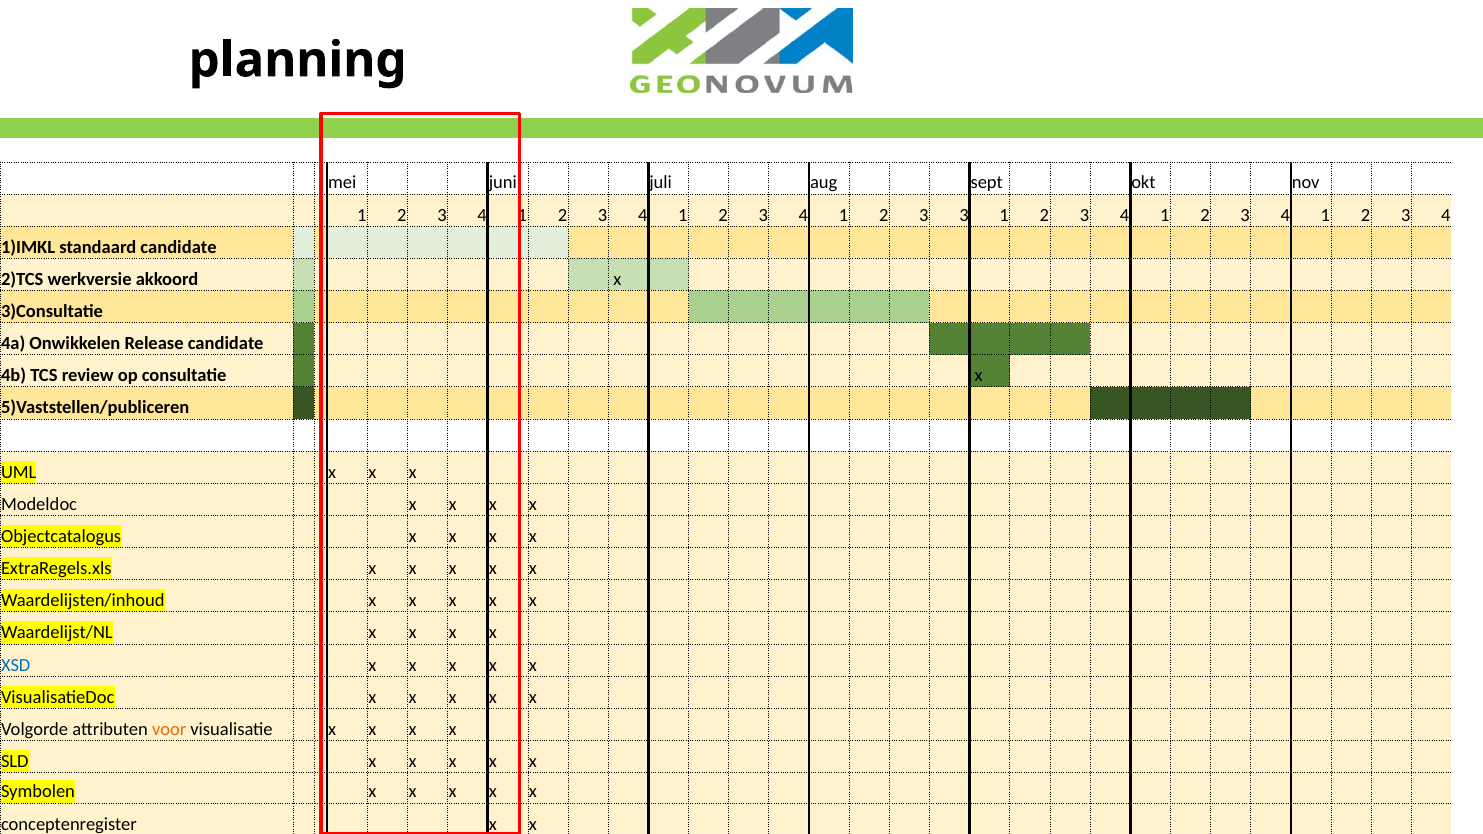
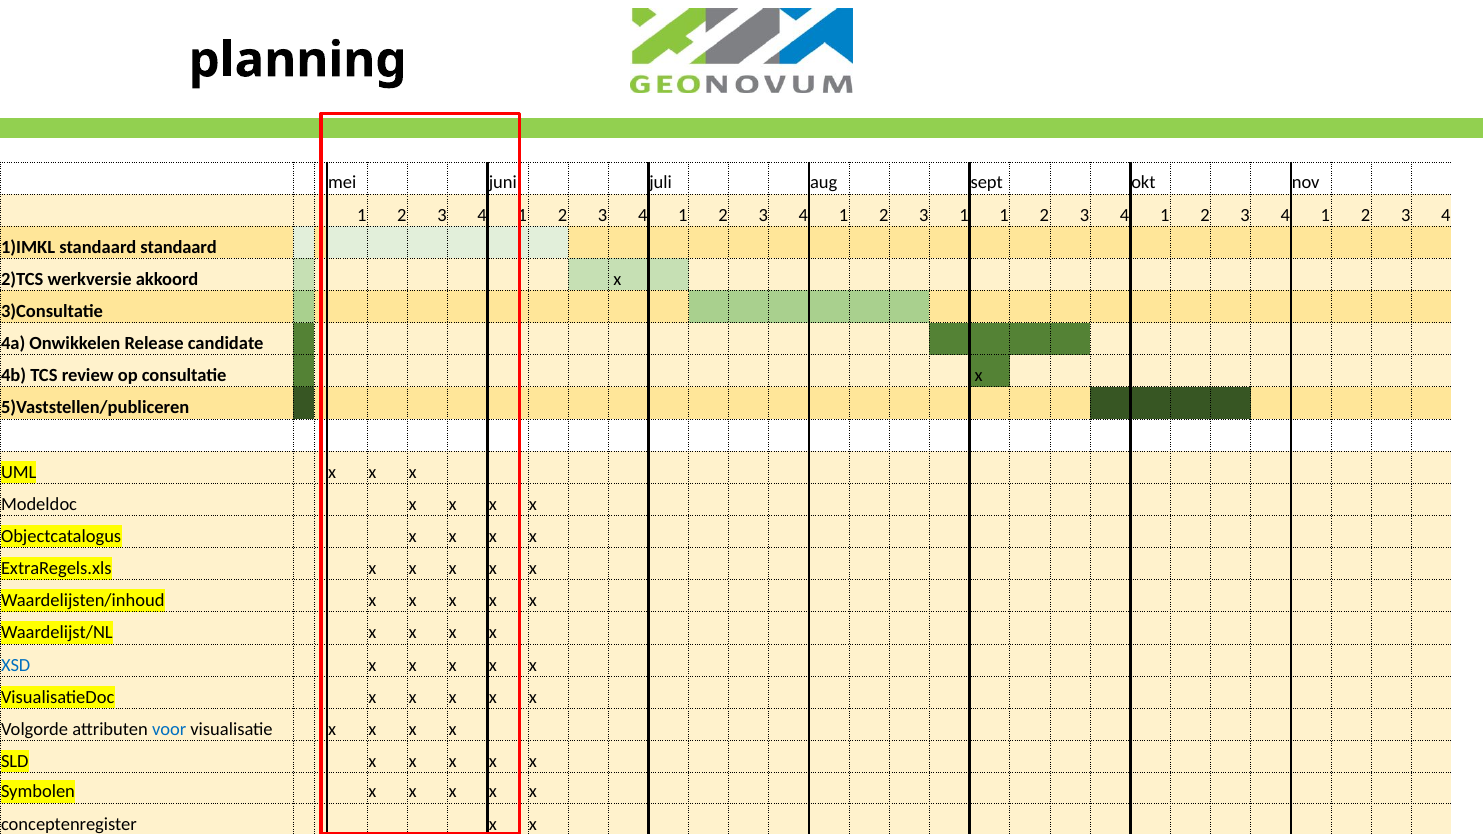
3 3: 3 -> 1 (964, 215)
standaard candidate: candidate -> standaard (179, 247)
voor colour: orange -> blue (169, 729)
